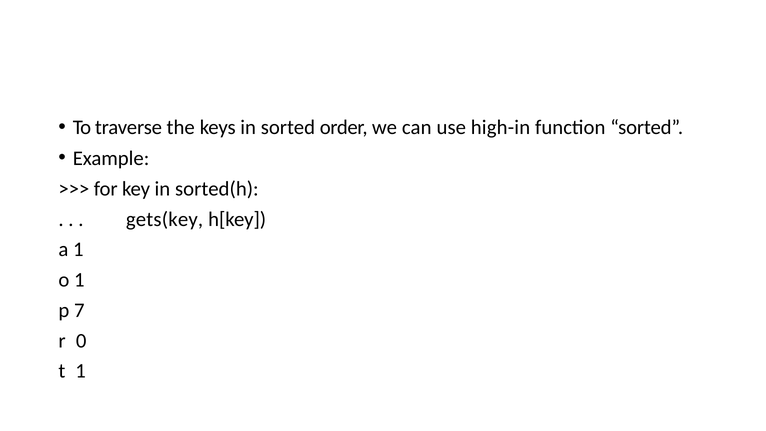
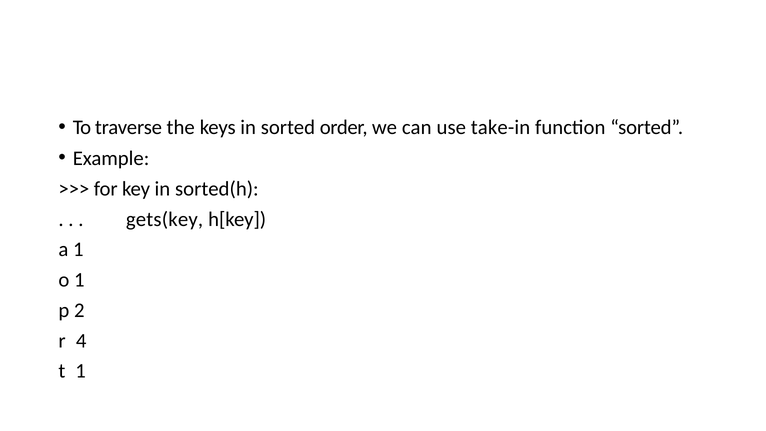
high-in: high-in -> take-in (501, 128)
7: 7 -> 2 (79, 310)
0: 0 -> 4 (81, 341)
